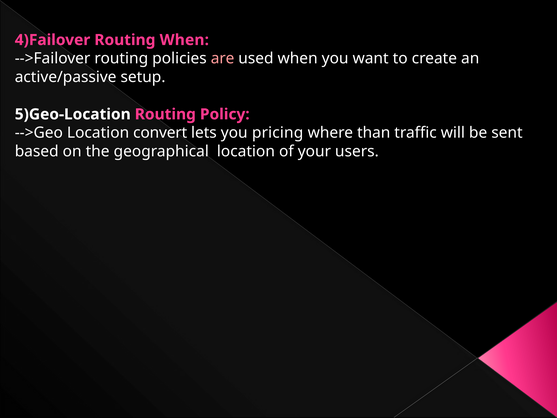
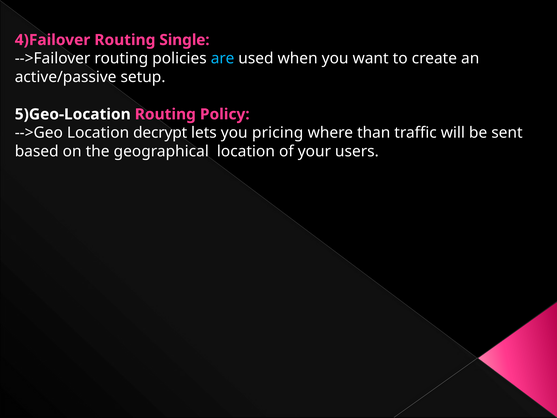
Routing When: When -> Single (184, 40)
are colour: pink -> light blue (223, 59)
convert: convert -> decrypt (160, 133)
